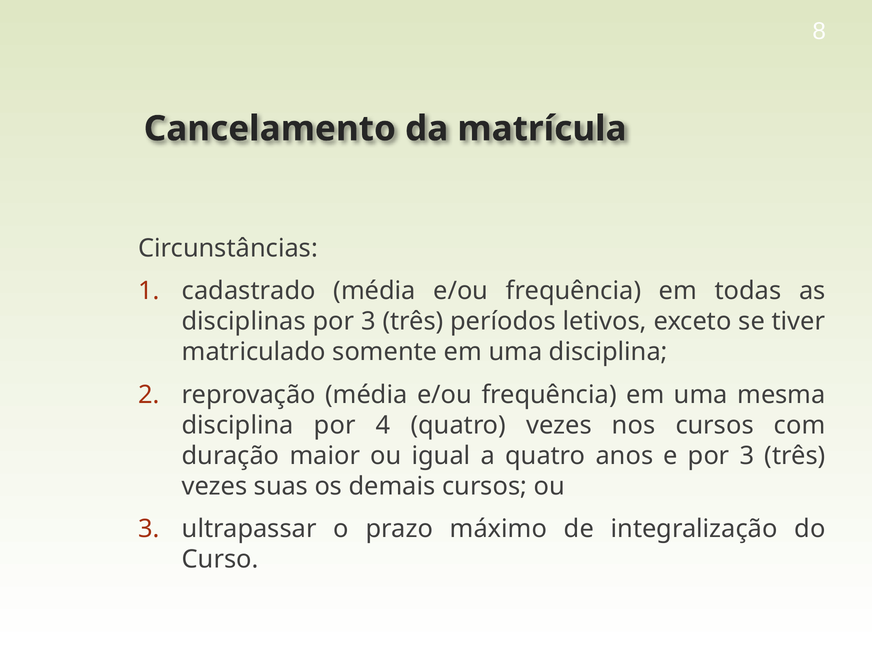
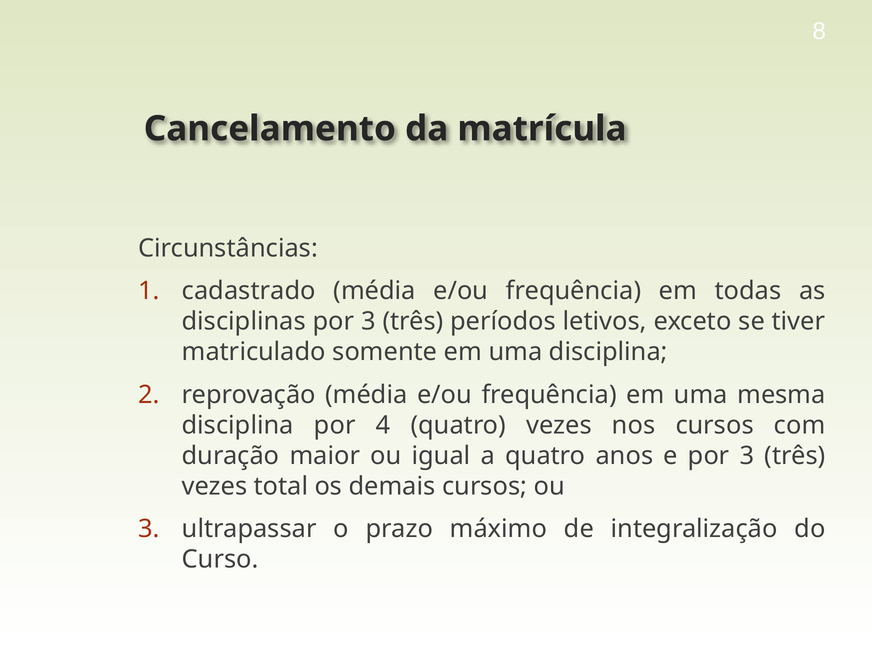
suas: suas -> total (281, 486)
